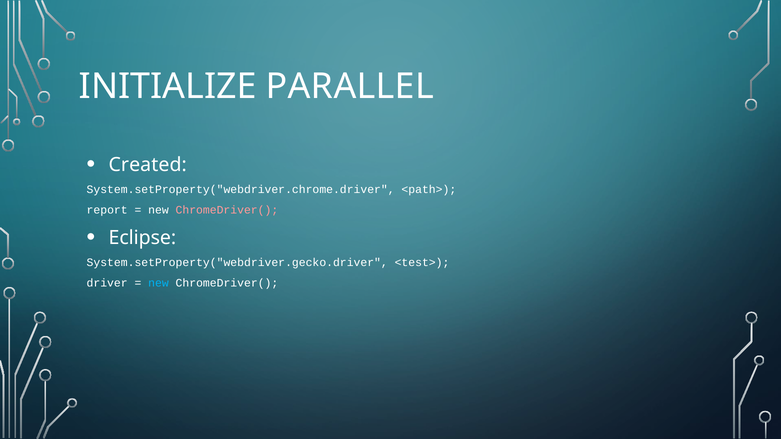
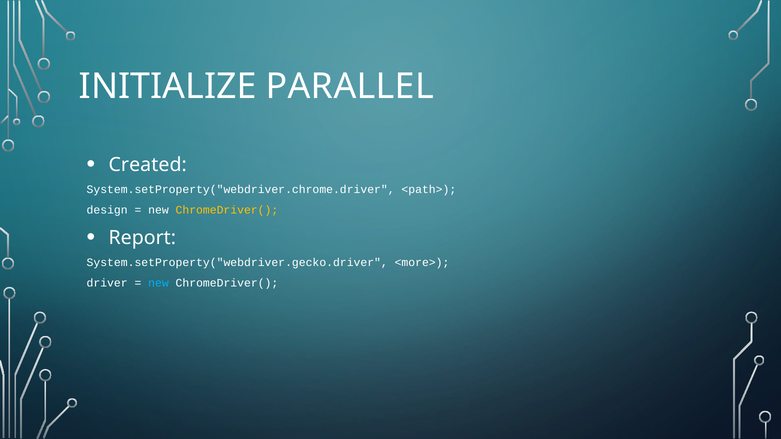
report: report -> design (107, 210)
ChromeDriver( colour: pink -> yellow (227, 210)
Eclipse: Eclipse -> Report (142, 238)
<test>: <test> -> <more> (422, 263)
